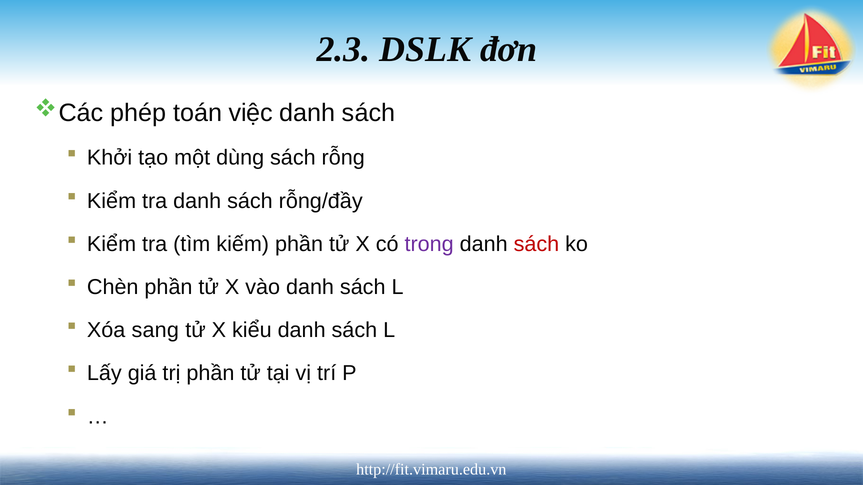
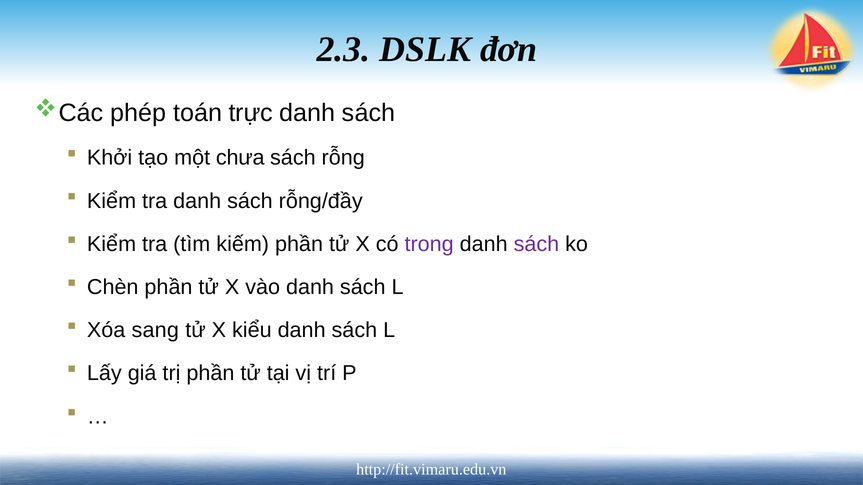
việc: việc -> trực (251, 113)
dùng: dùng -> chưa (240, 158)
sách colour: red -> purple (536, 244)
